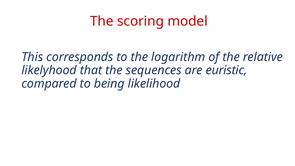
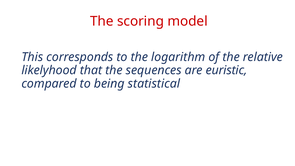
likelihood: likelihood -> statistical (154, 84)
